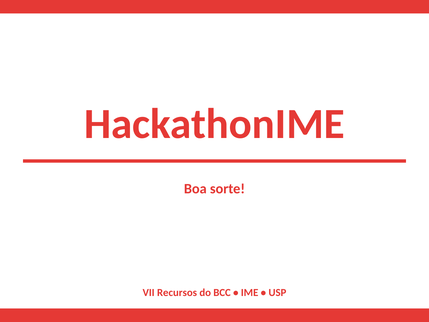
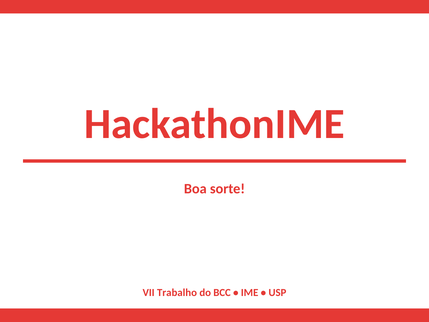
Recursos: Recursos -> Trabalho (177, 292)
